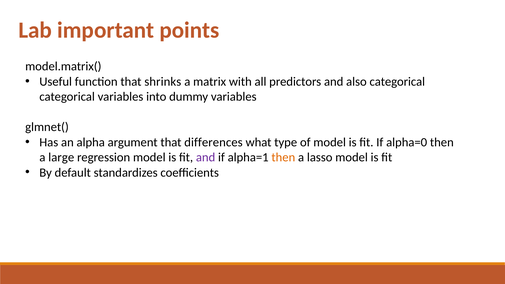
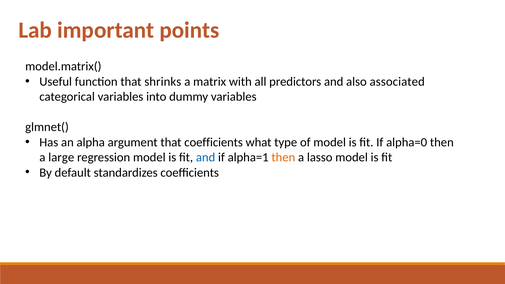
also categorical: categorical -> associated (397, 82)
that differences: differences -> coefficients (214, 142)
and colour: purple -> blue (206, 157)
